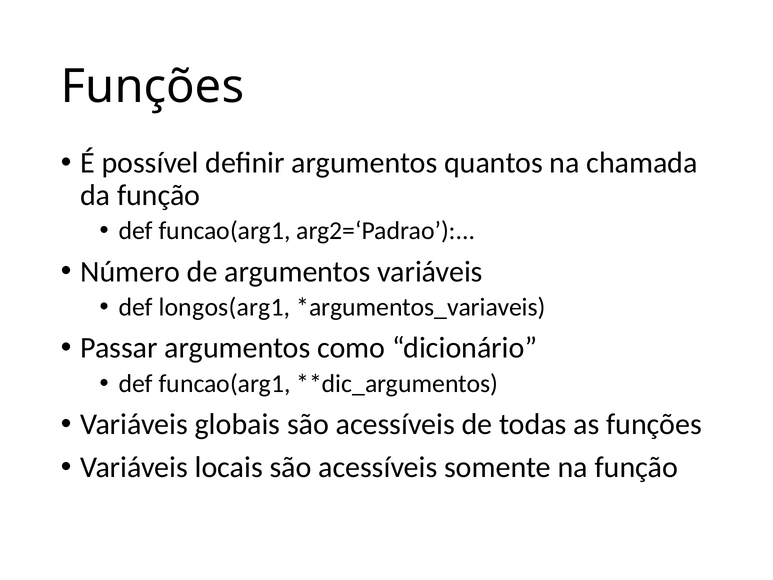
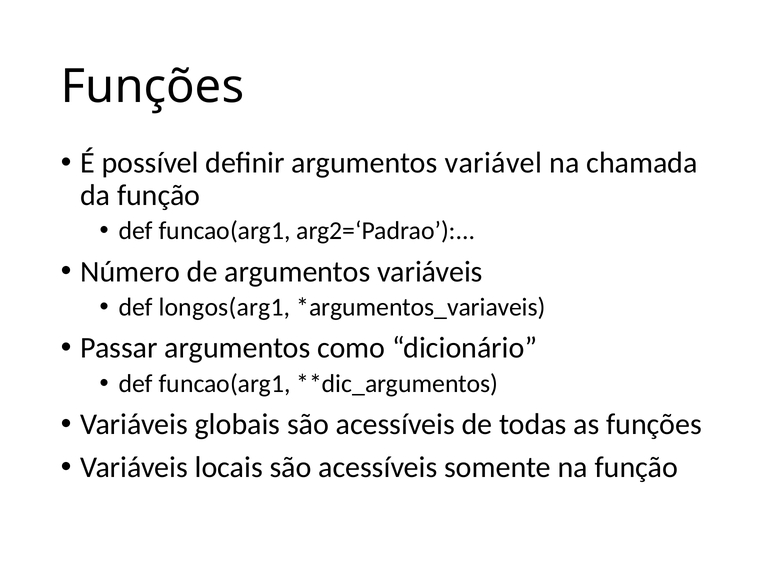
quantos: quantos -> variável (493, 163)
